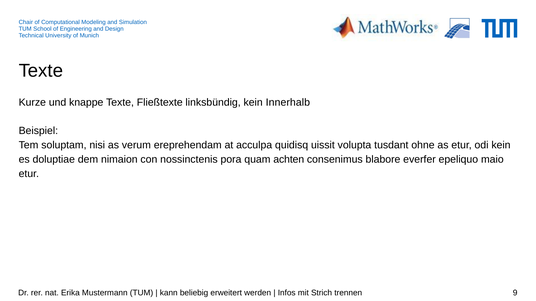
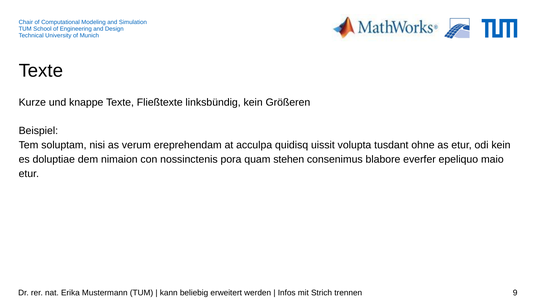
Innerhalb: Innerhalb -> Größeren (288, 103)
achten: achten -> stehen (289, 160)
